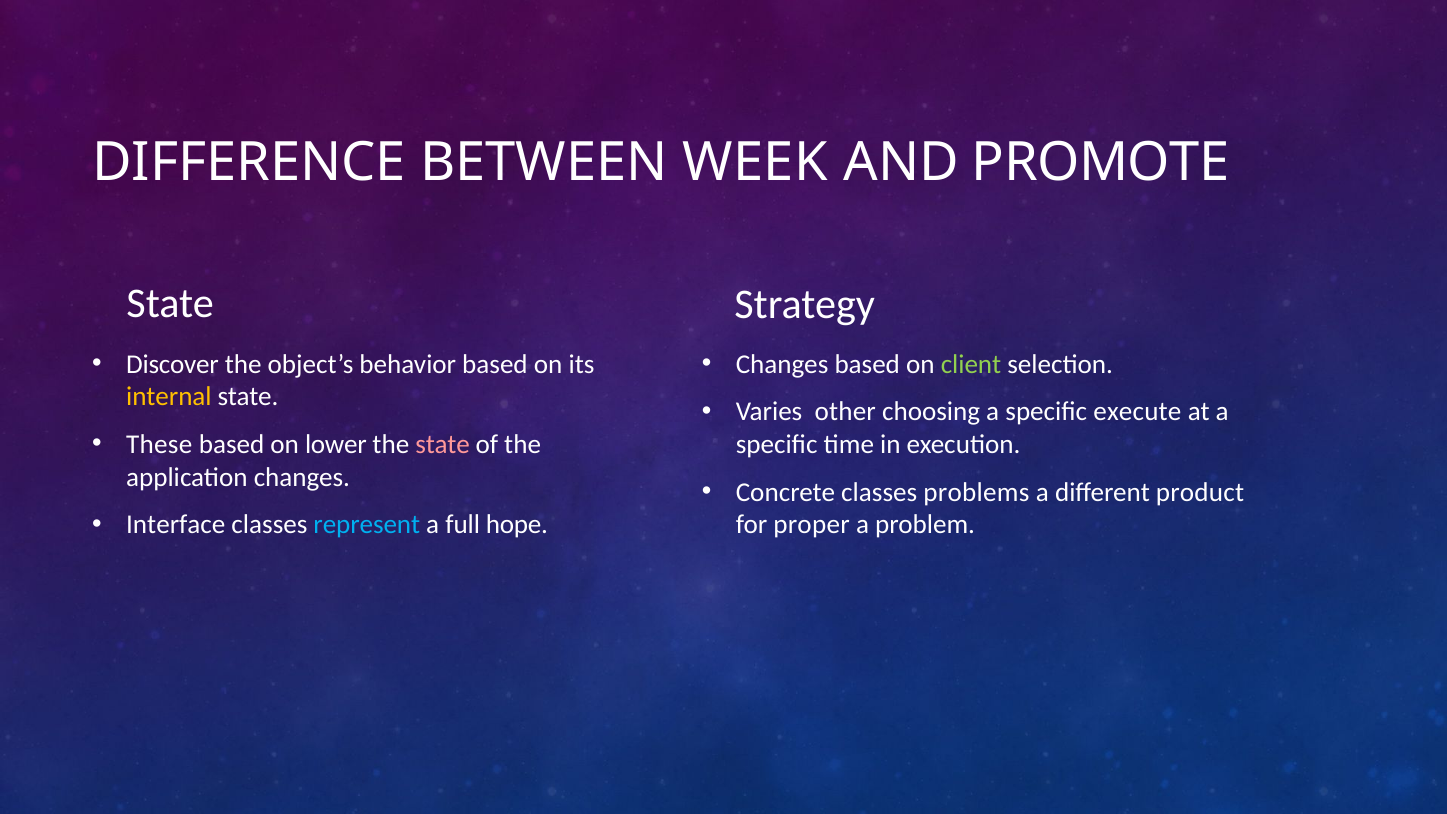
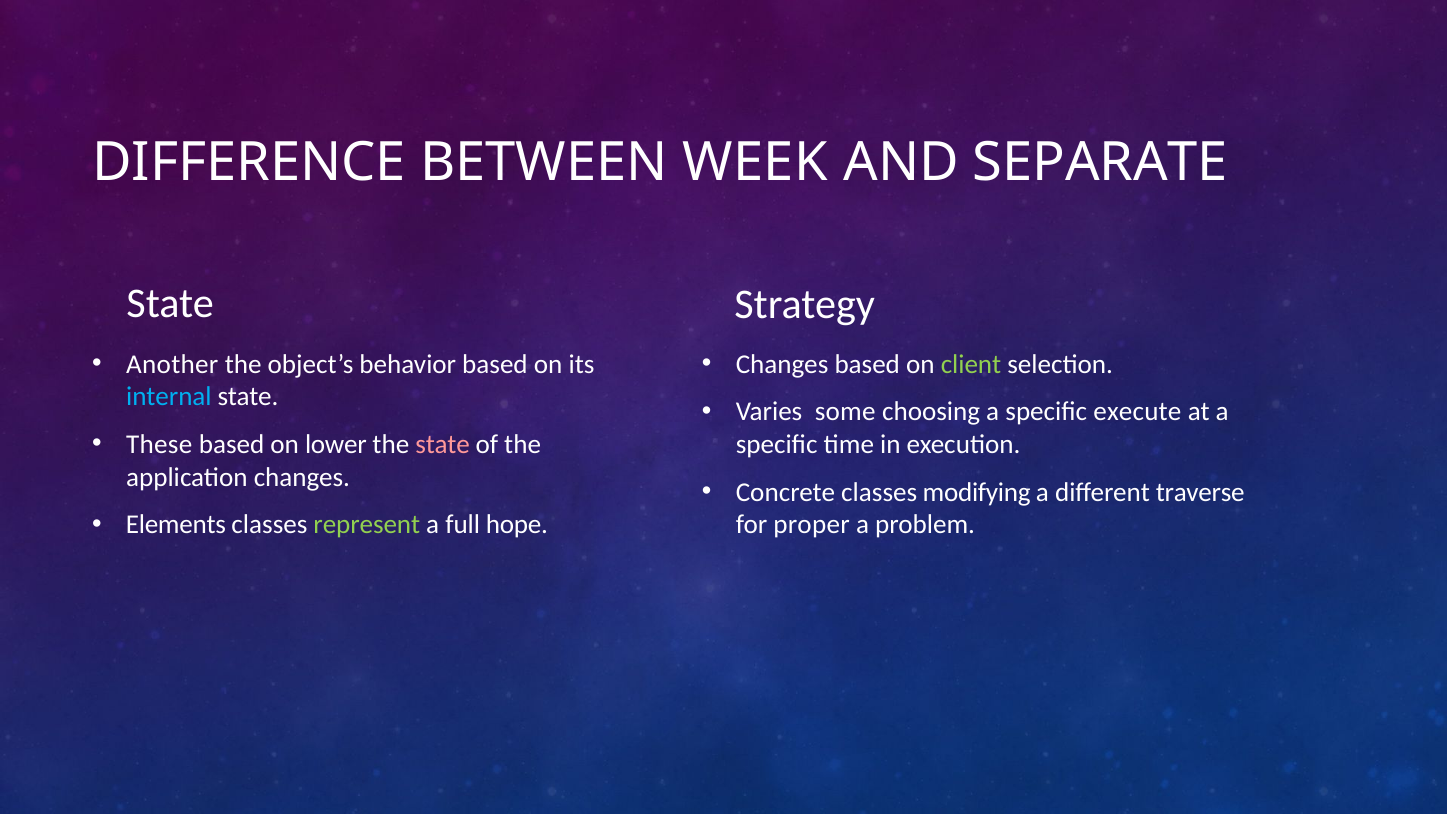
PROMOTE: PROMOTE -> SEPARATE (1101, 163)
Discover: Discover -> Another (172, 364)
internal colour: yellow -> light blue (169, 397)
other: other -> some (845, 412)
problems: problems -> modifying (977, 492)
product: product -> traverse (1200, 492)
Interface: Interface -> Elements (176, 525)
represent colour: light blue -> light green (367, 525)
